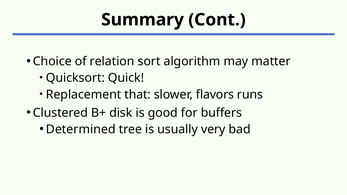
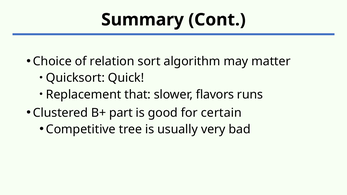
disk: disk -> part (121, 113)
buffers: buffers -> certain (221, 113)
Determined: Determined -> Competitive (81, 129)
